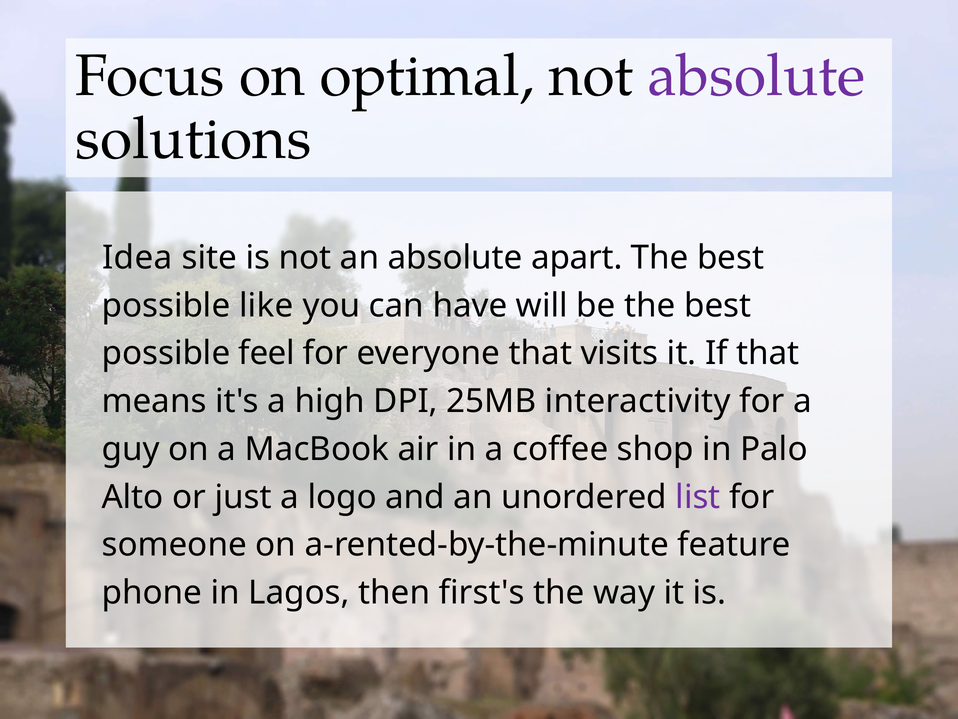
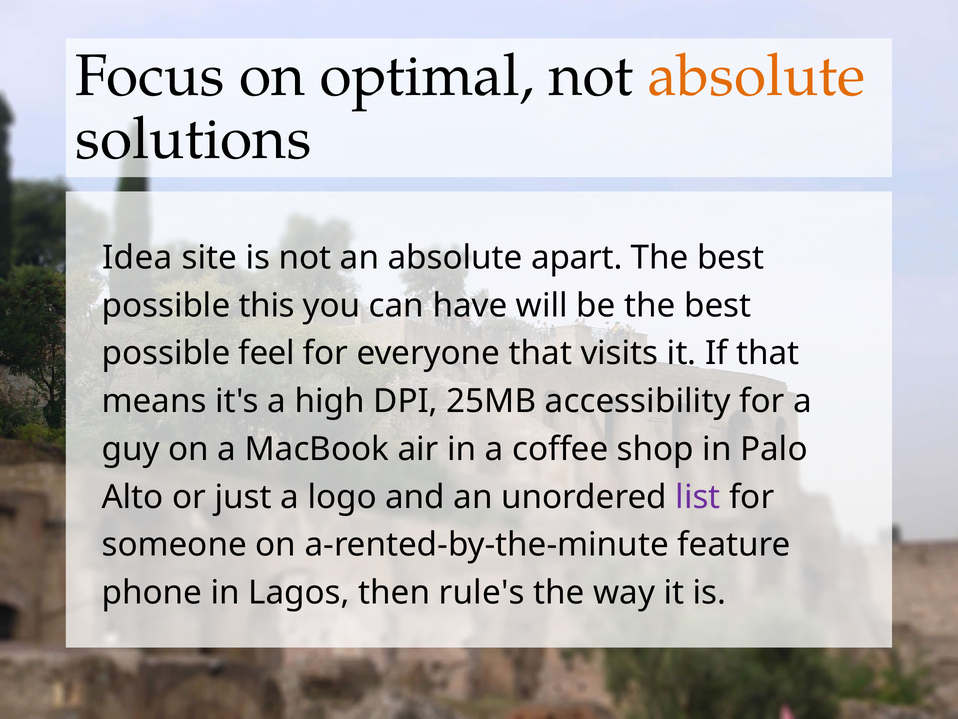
absolute colour: purple -> orange (757, 76)
like: like -> this (267, 305)
interactivity: interactivity -> accessibility (638, 401)
first's: first's -> rule's (482, 592)
